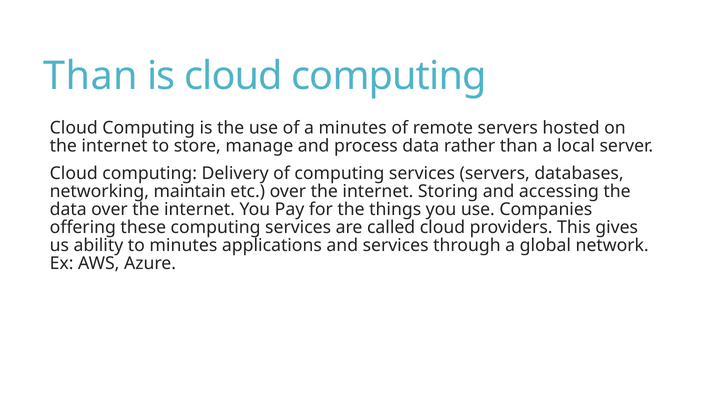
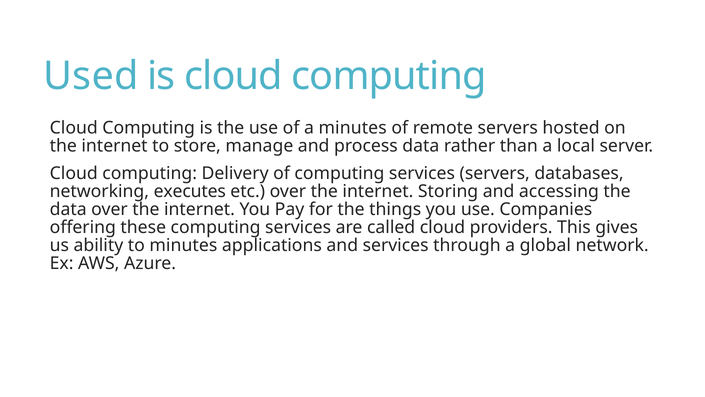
Than: Than -> Used (91, 76)
maintain: maintain -> executes (190, 191)
